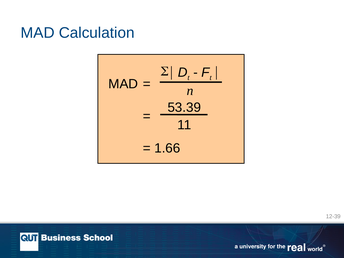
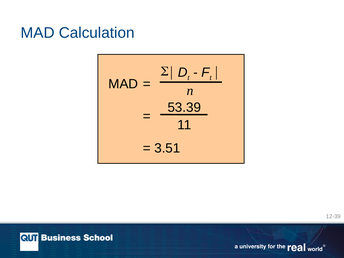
1.66: 1.66 -> 3.51 (167, 148)
